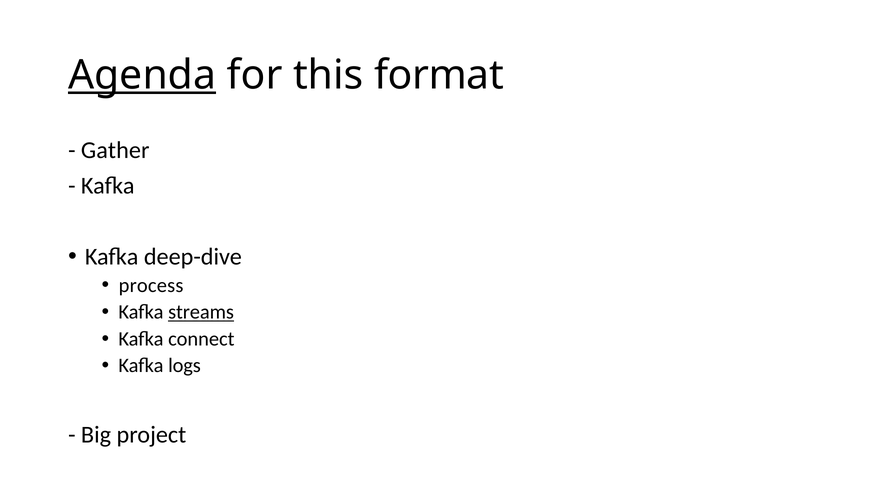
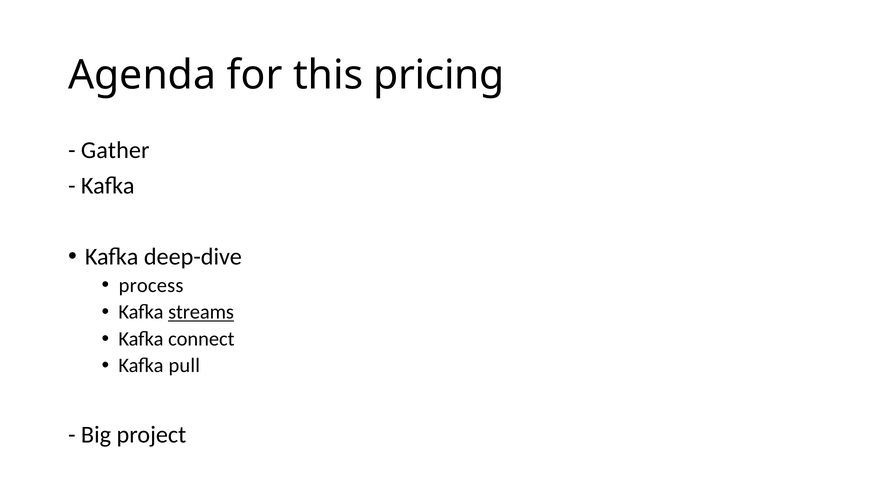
Agenda underline: present -> none (142, 75)
format: format -> pricing (439, 75)
logs: logs -> pull (184, 366)
